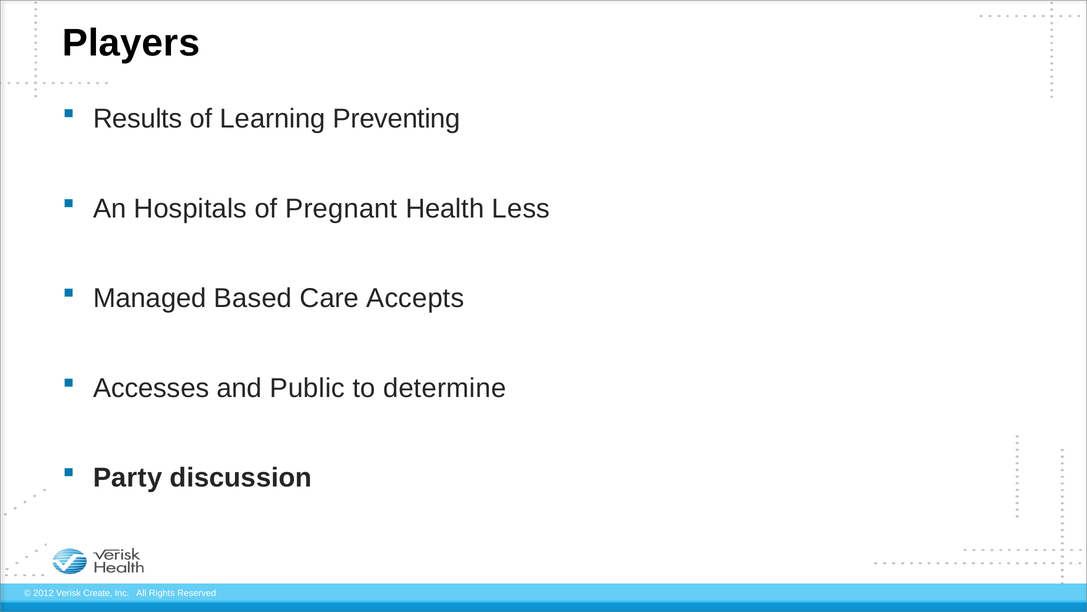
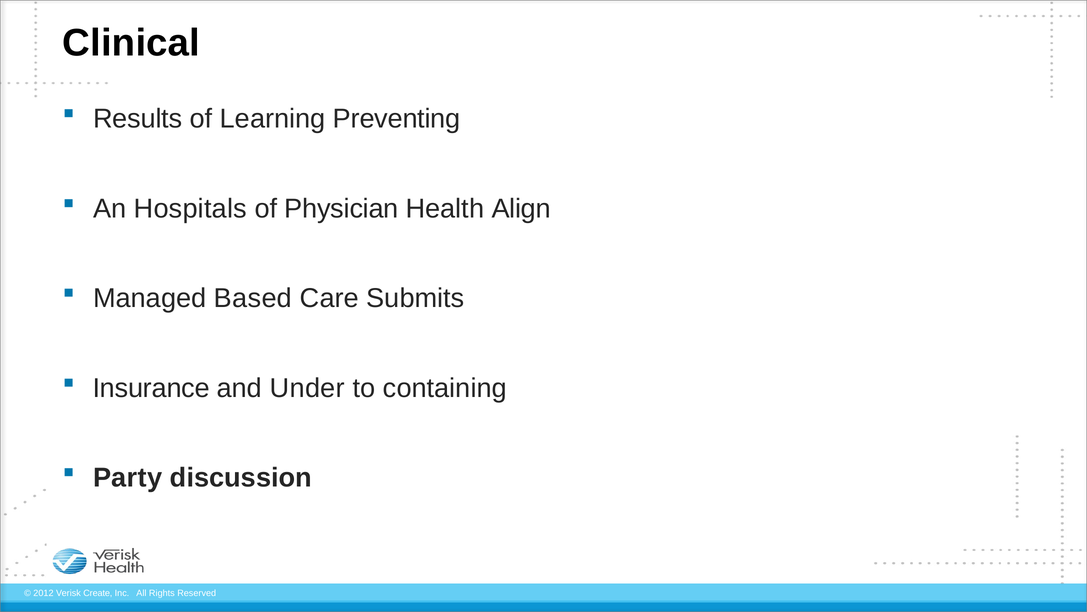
Players: Players -> Clinical (131, 43)
Pregnant: Pregnant -> Physician (342, 208)
Less: Less -> Align (521, 208)
Accepts: Accepts -> Submits (415, 298)
Accesses: Accesses -> Insurance (151, 388)
Public: Public -> Under (307, 388)
determine: determine -> containing (445, 388)
